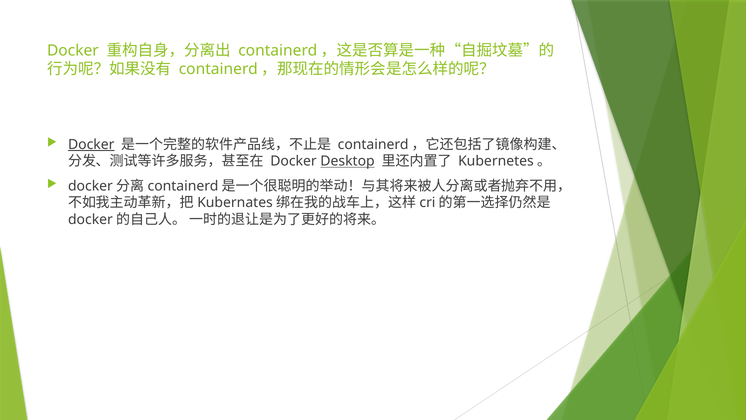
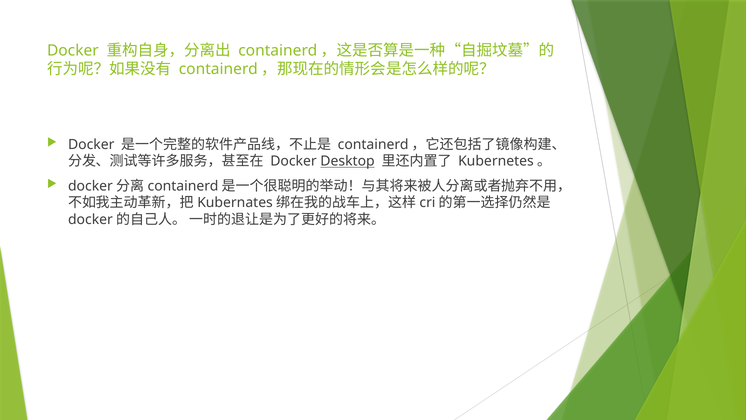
Docker underline: present -> none (91, 144)
